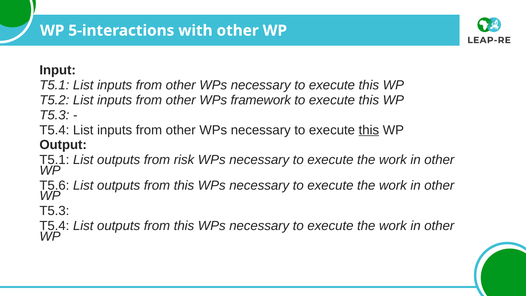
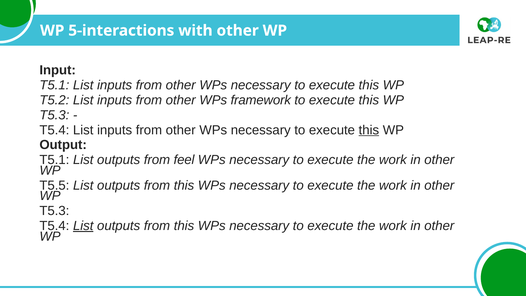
risk: risk -> feel (184, 160)
T5.6: T5.6 -> T5.5 (54, 185)
List underline: none -> present (83, 226)
